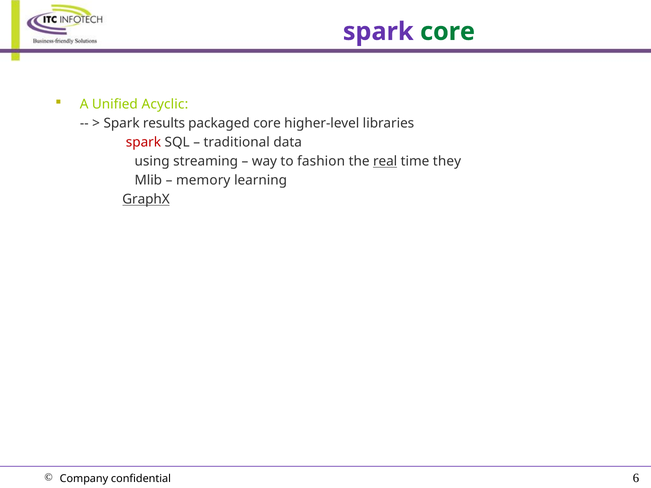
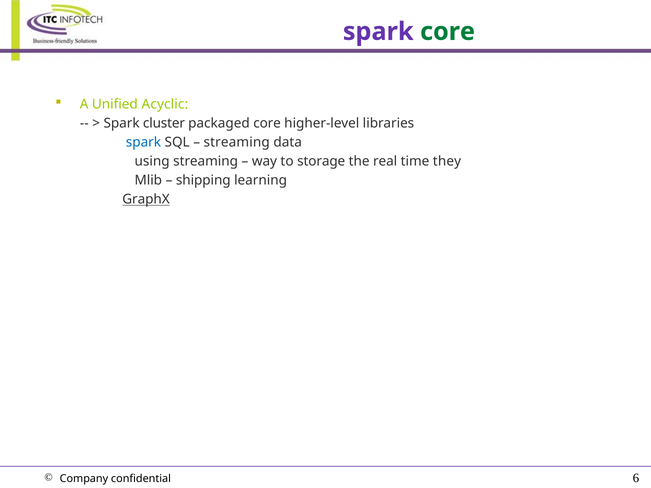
results: results -> cluster (164, 124)
spark colour: red -> blue (143, 143)
traditional: traditional -> streaming (237, 143)
fashion: fashion -> storage (321, 162)
real underline: present -> none (385, 162)
memory: memory -> shipping (203, 181)
